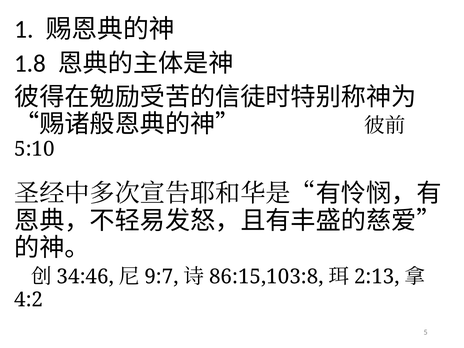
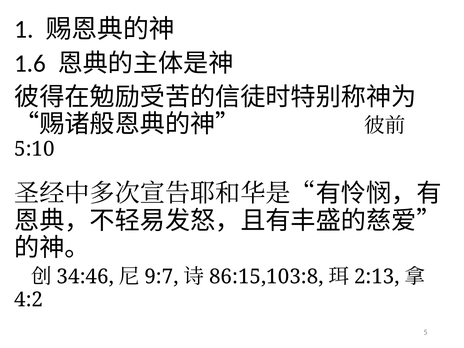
1.8: 1.8 -> 1.6 (30, 64)
